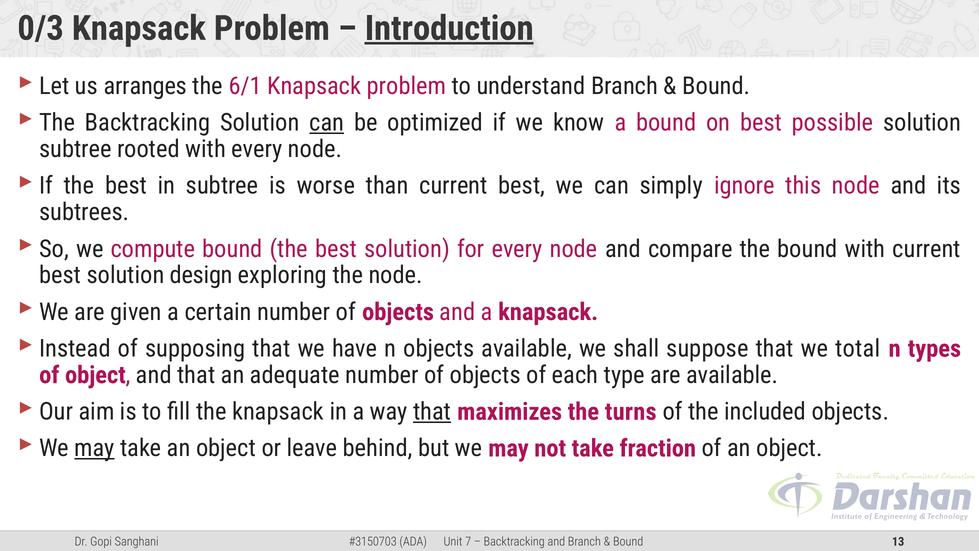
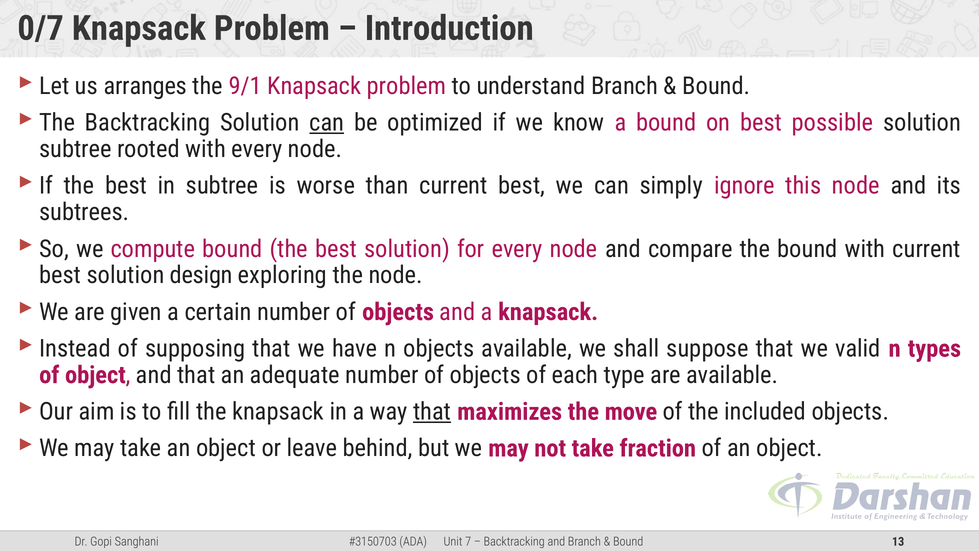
0/3: 0/3 -> 0/7 (41, 28)
Introduction underline: present -> none (449, 28)
6/1: 6/1 -> 9/1 (245, 86)
total: total -> valid (858, 348)
turns: turns -> move (631, 412)
may underline: present -> none (94, 448)
